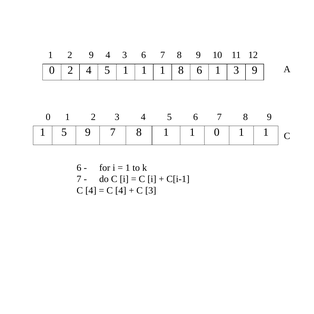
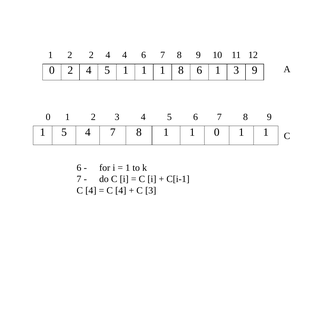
2 9: 9 -> 2 (91, 55)
4 3: 3 -> 4 (125, 55)
5 9: 9 -> 4 (88, 132)
